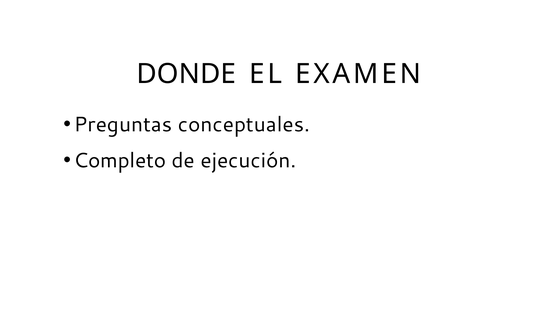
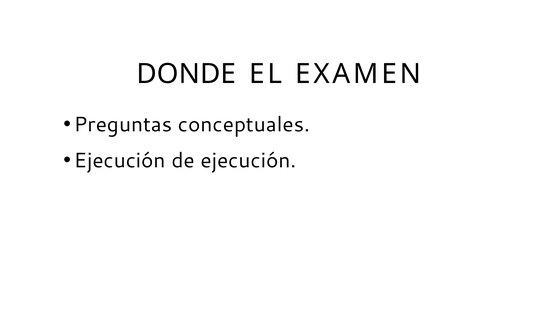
Completo: Completo -> Ejecución (120, 161)
